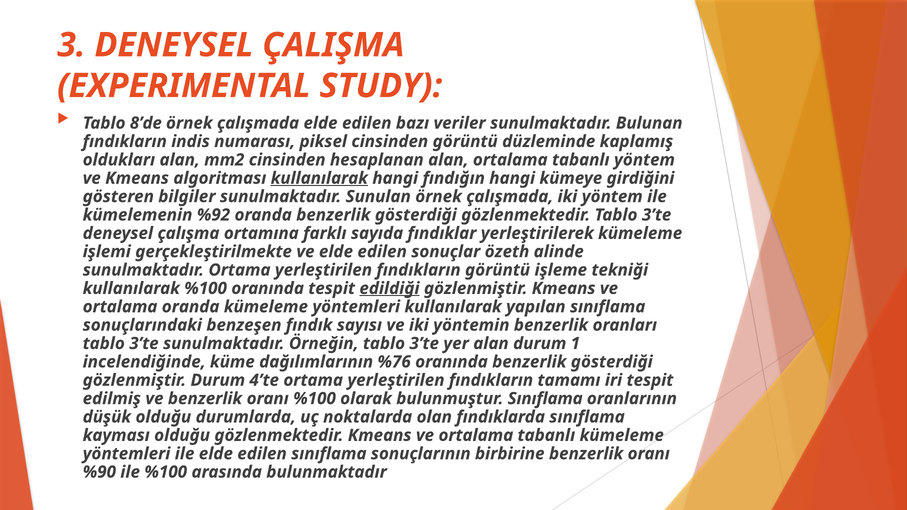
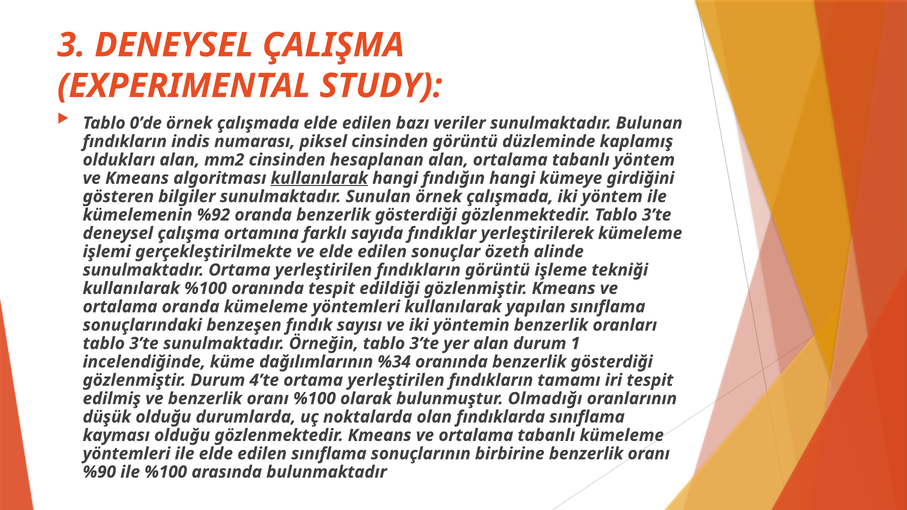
8’de: 8’de -> 0’de (146, 123)
edildiği underline: present -> none (389, 288)
%76: %76 -> %34 (394, 362)
bulunmuştur Sınıflama: Sınıflama -> Olmadığı (545, 399)
